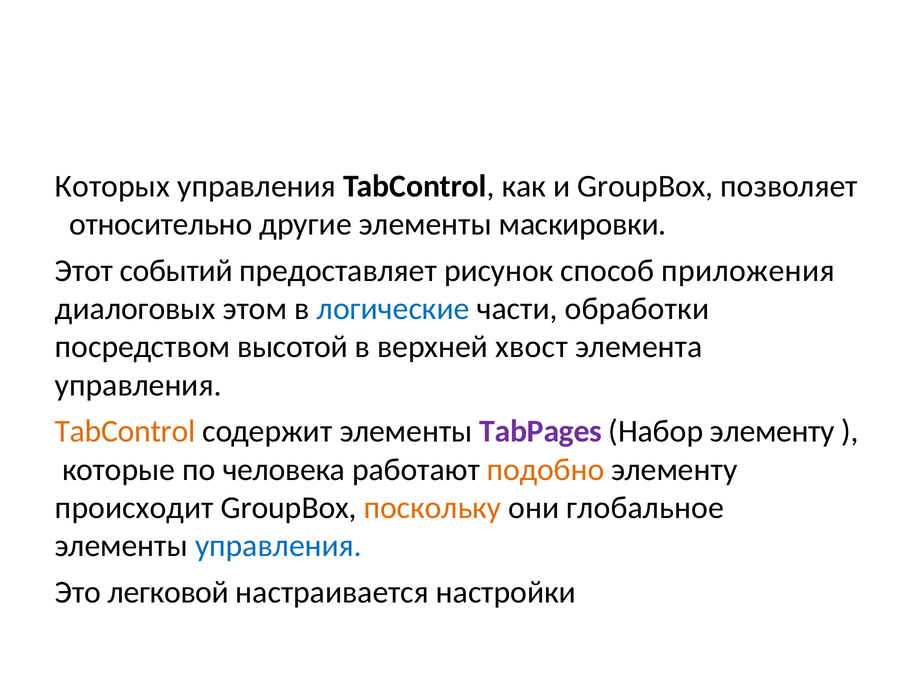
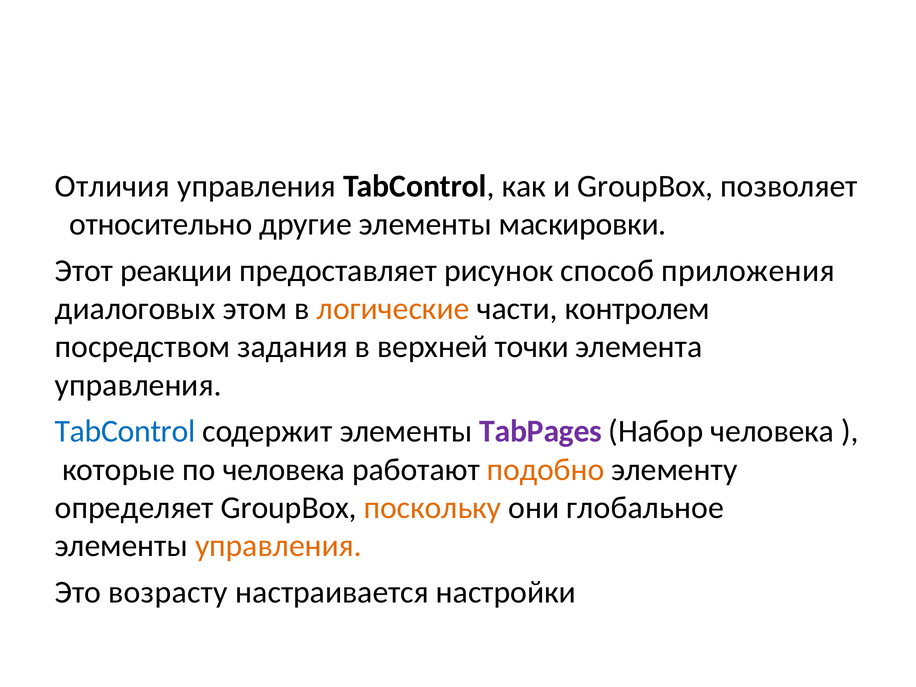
Которых: Которых -> Отличия (112, 186)
событий: событий -> реакции (176, 271)
логические colour: blue -> orange (393, 309)
обработки: обработки -> контролем (637, 309)
высотой: высотой -> задания (293, 347)
хвост: хвост -> точки (532, 347)
TabControl colour: orange -> blue (125, 431)
Набор элементу: элементу -> человека (772, 431)
происходит: происходит -> определяет (134, 508)
управления colour: blue -> orange (278, 546)
легковой: легковой -> возрасту (168, 592)
